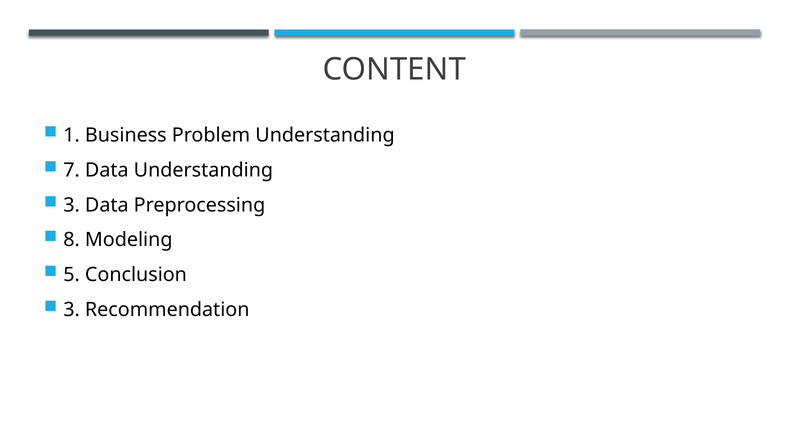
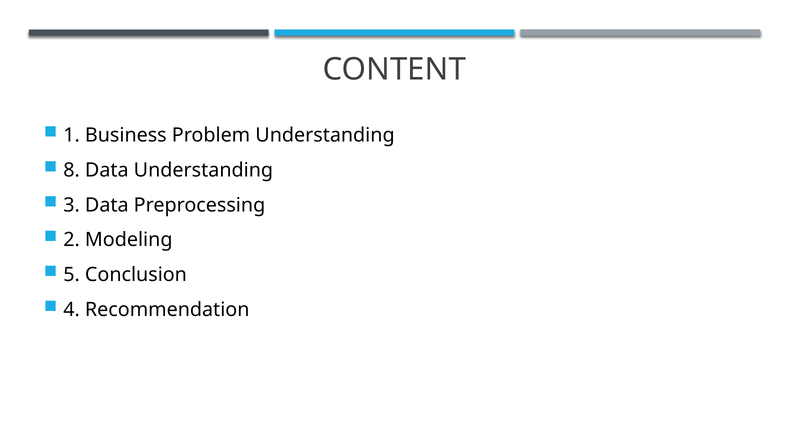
7: 7 -> 8 (72, 170)
8: 8 -> 2 (72, 240)
3: 3 -> 4 (72, 310)
